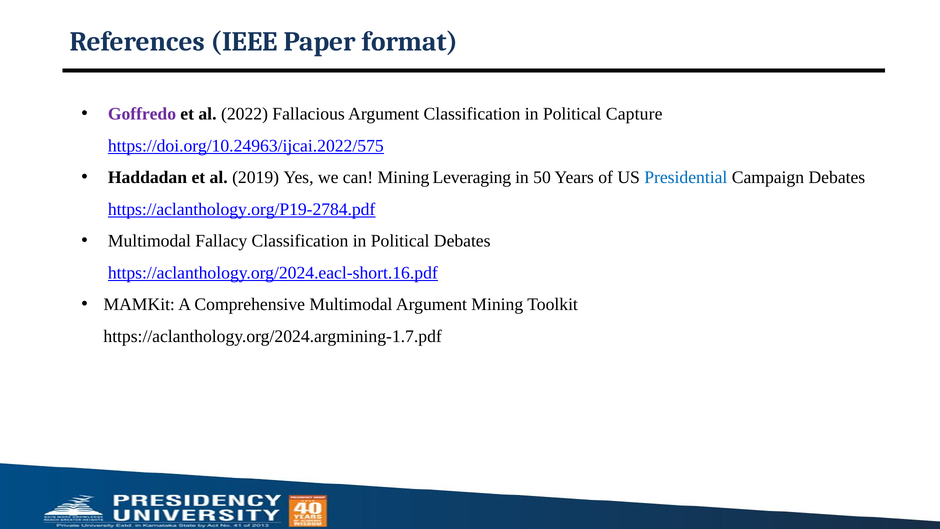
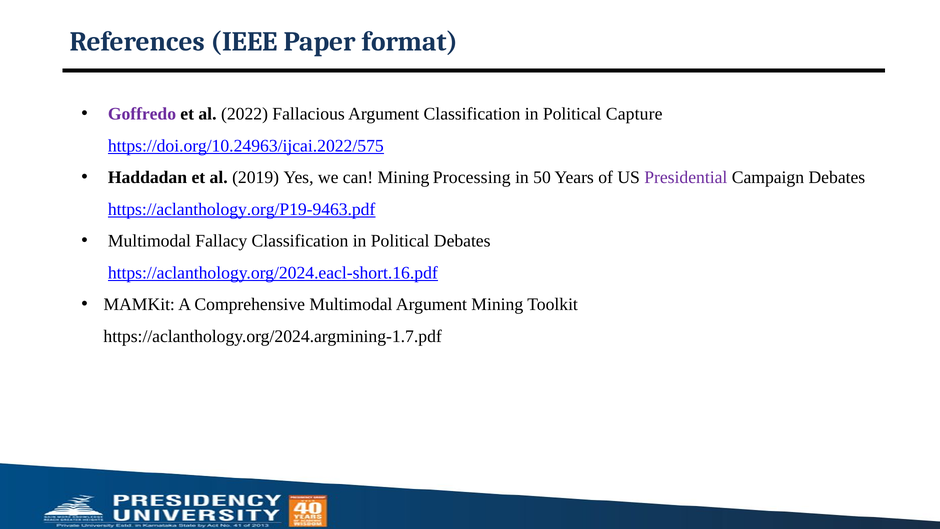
Leveraging: Leveraging -> Processing (472, 177)
Presidential colour: blue -> purple (686, 177)
https://aclanthology.org/P19-2784.pdf: https://aclanthology.org/P19-2784.pdf -> https://aclanthology.org/P19-9463.pdf (242, 209)
